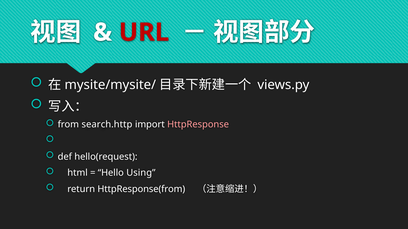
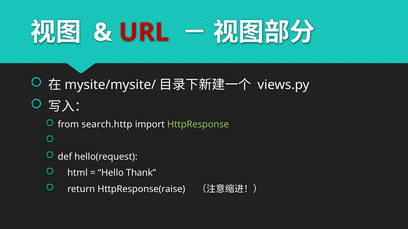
HttpResponse colour: pink -> light green (198, 125)
Using: Using -> Thank (141, 173)
HttpResponse(from: HttpResponse(from -> HttpResponse(raise (141, 189)
